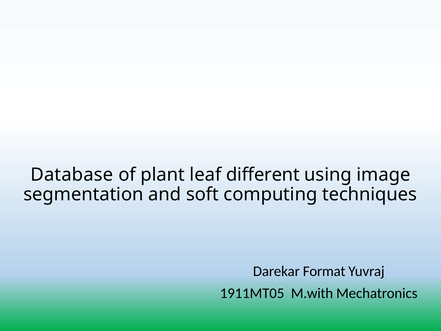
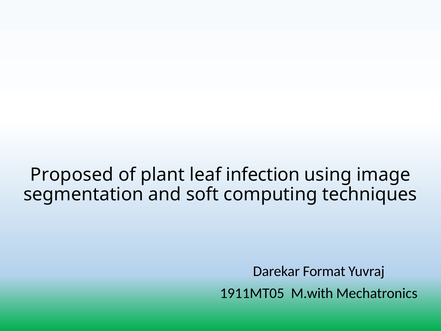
Database: Database -> Proposed (72, 175)
different: different -> infection (263, 175)
